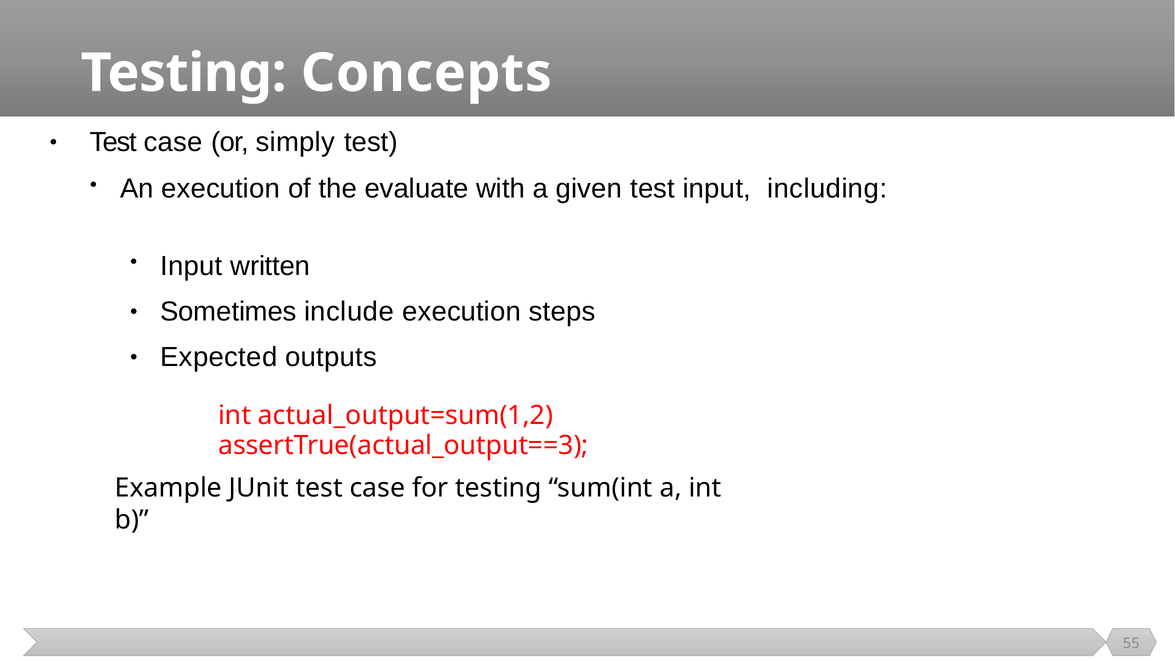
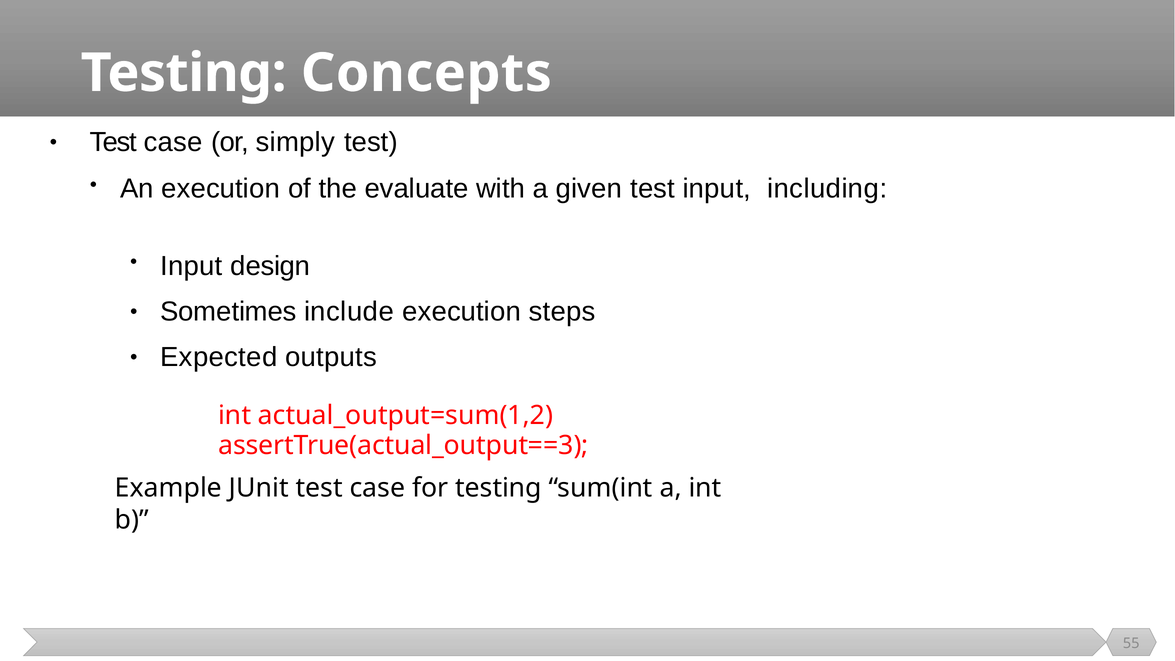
written: written -> design (270, 266)
